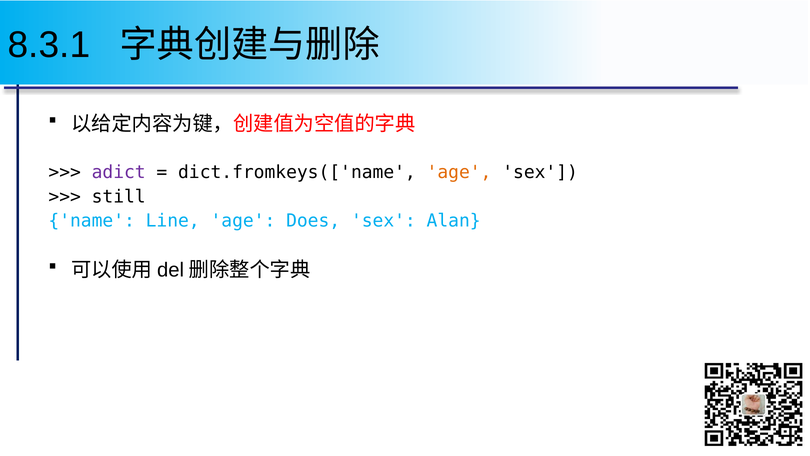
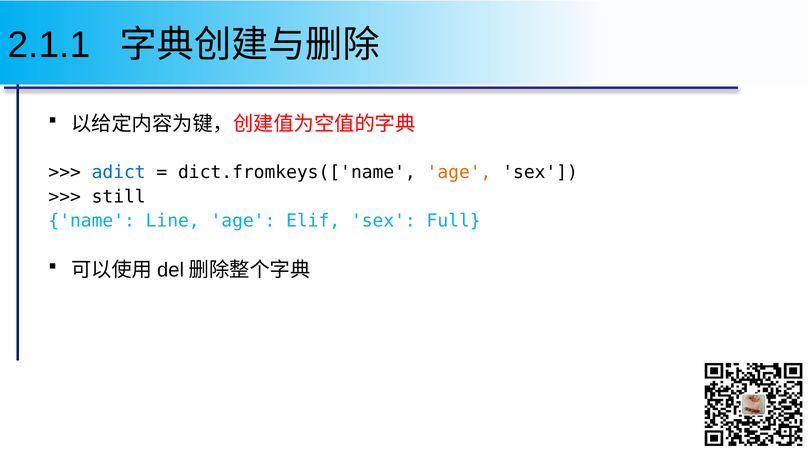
8.3.1: 8.3.1 -> 2.1.1 (49, 45)
adict colour: purple -> blue (119, 172)
Does: Does -> Elif (313, 221)
Alan: Alan -> Full (454, 221)
